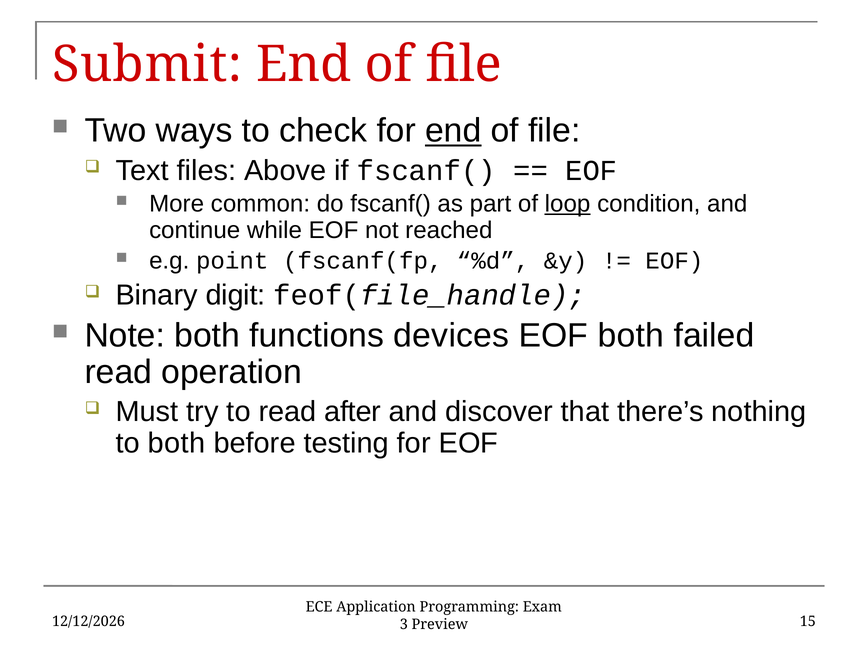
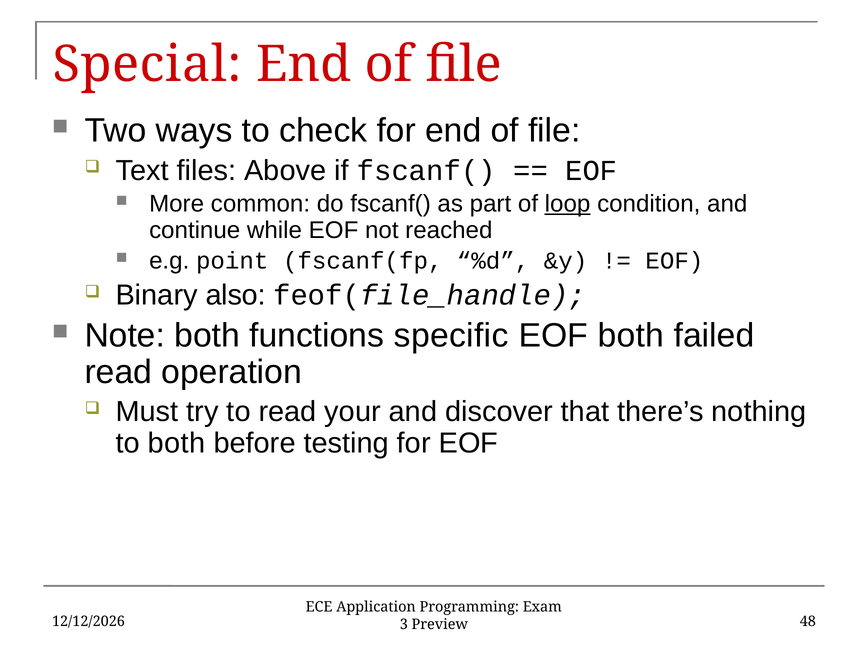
Submit: Submit -> Special (147, 65)
end underline: present -> none (453, 131)
digit: digit -> also (236, 295)
devices: devices -> specific (451, 336)
after: after -> your (353, 412)
15: 15 -> 48 (808, 622)
